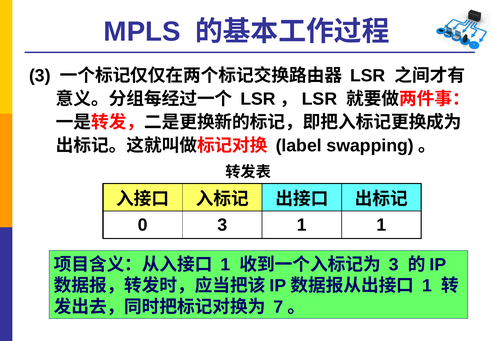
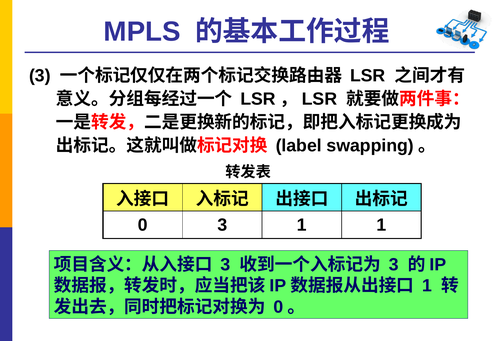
1: 1 -> 3 (226, 264)
7: 7 -> 0 (278, 307)
